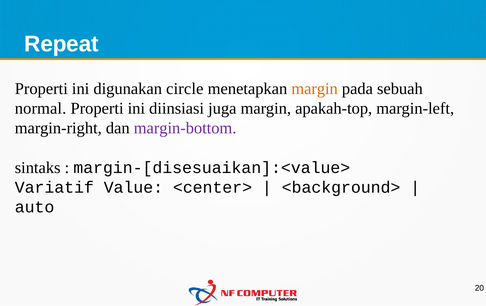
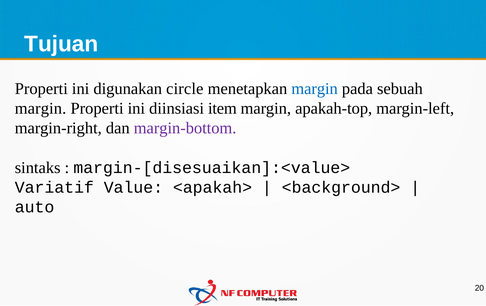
Repeat: Repeat -> Tujuan (61, 44)
margin colour: orange -> blue (315, 89)
normal: normal -> margin (41, 109)
juga: juga -> item (222, 109)
<center>: <center> -> <apakah> (213, 188)
